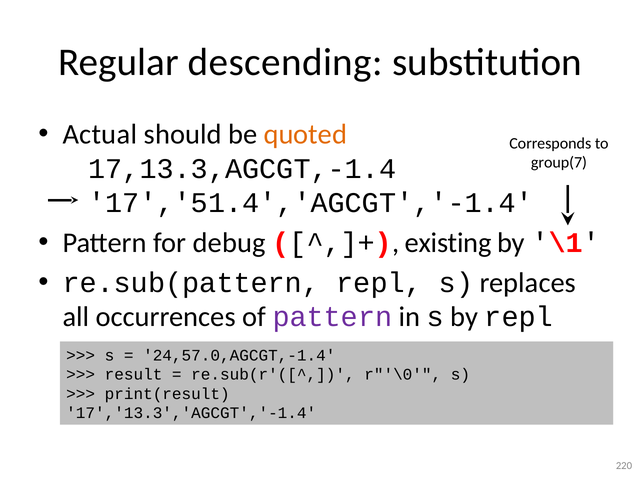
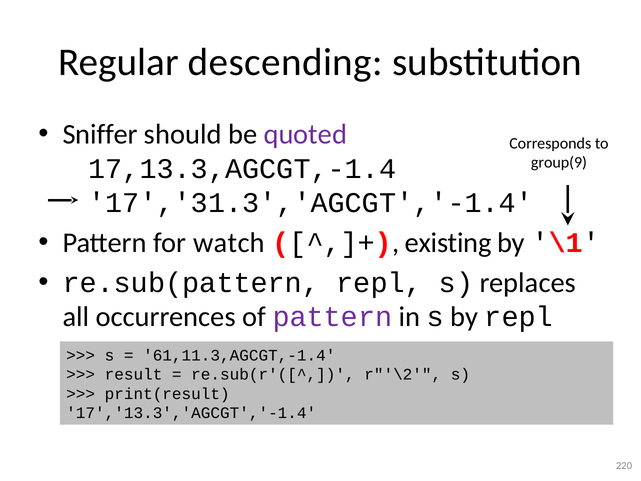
Actual: Actual -> Sniffer (100, 134)
quoted colour: orange -> purple (305, 134)
group(7: group(7 -> group(9 (559, 162)
17','51.4','AGCGT','-1.4: 17','51.4','AGCGT','-1.4 -> 17','31.3','AGCGT','-1.4 (311, 203)
debug: debug -> watch (229, 243)
24,57.0,AGCGT,-1.4: 24,57.0,AGCGT,-1.4 -> 61,11.3,AGCGT,-1.4 (239, 355)
r"'\0: r"'\0 -> r"'\2 (403, 374)
